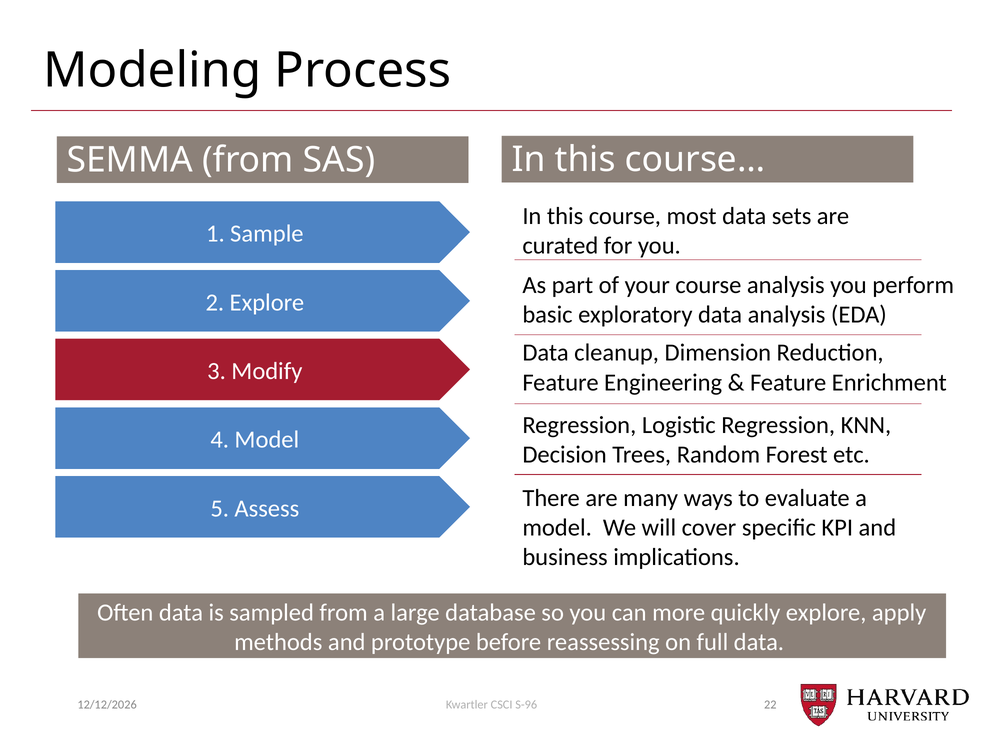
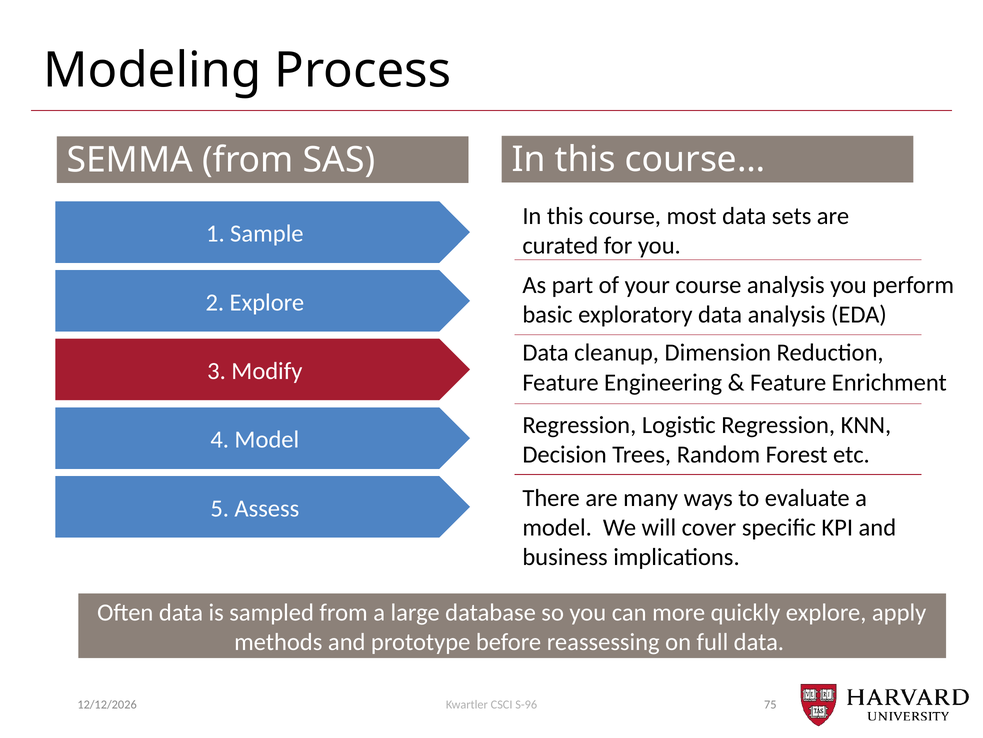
22: 22 -> 75 (770, 704)
